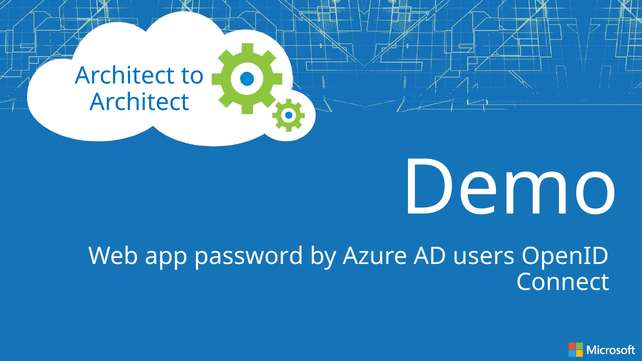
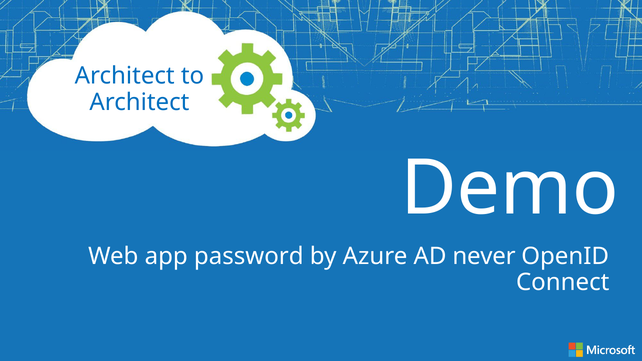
users: users -> never (484, 256)
